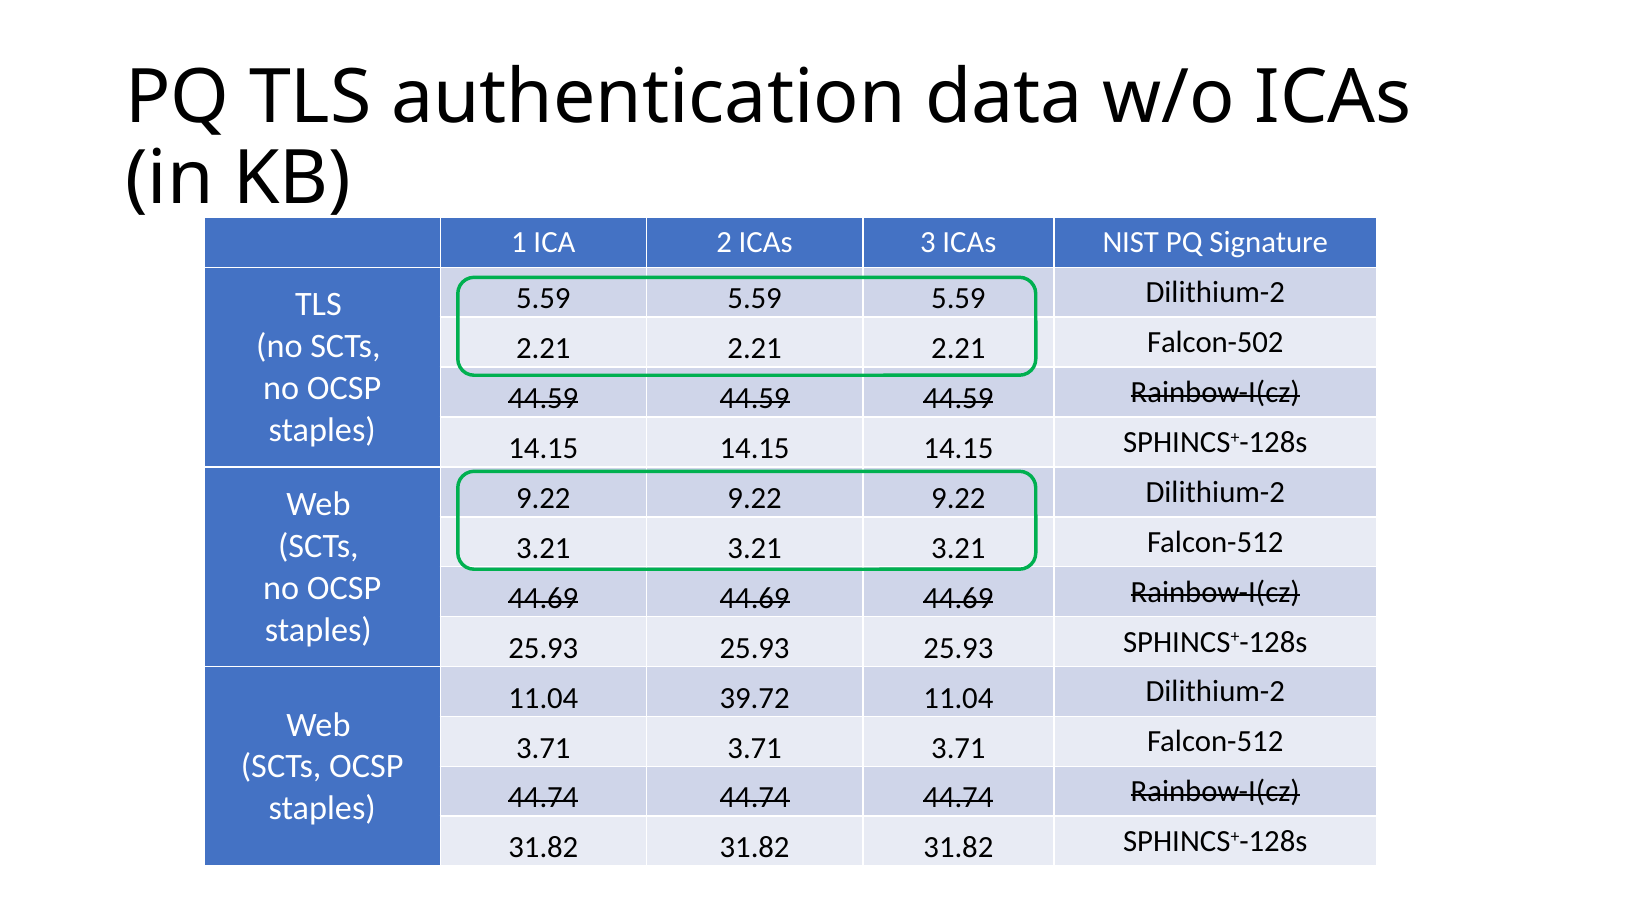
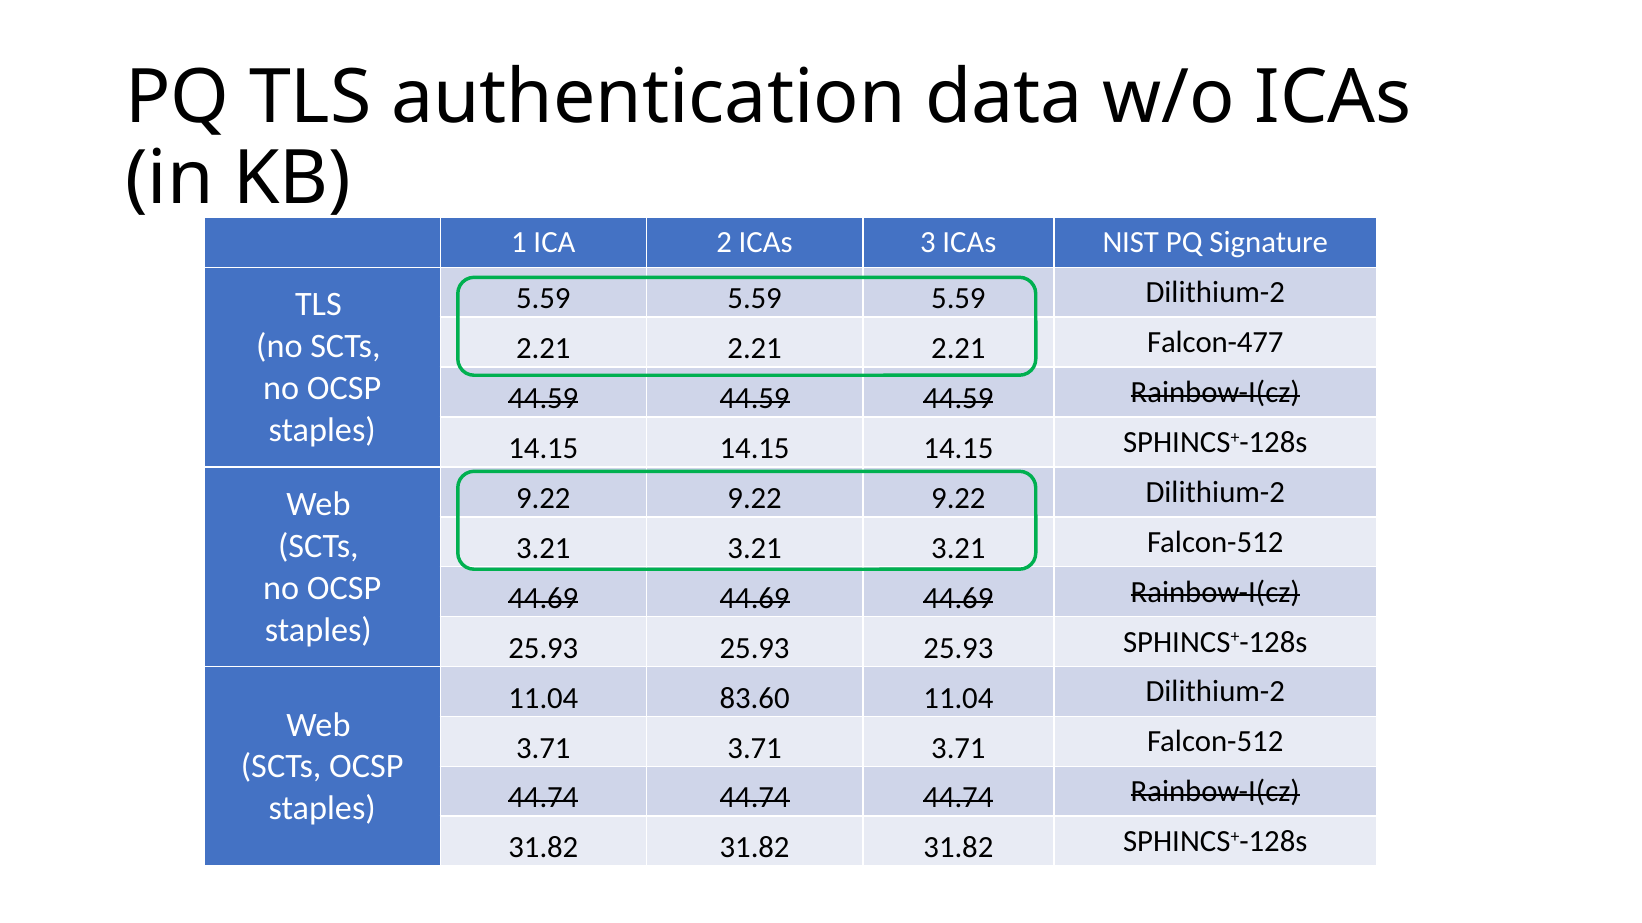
Falcon-502: Falcon-502 -> Falcon-477 (1215, 343)
39.72: 39.72 -> 83.60 (755, 698)
